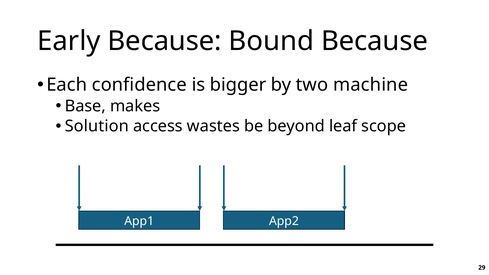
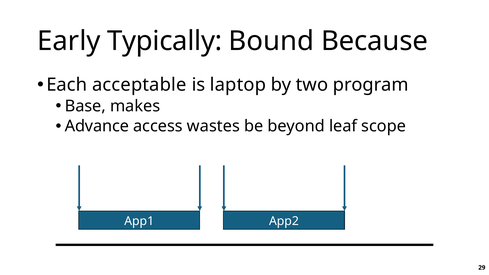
Early Because: Because -> Typically (165, 41)
confidence: confidence -> acceptable (139, 85)
bigger: bigger -> laptop (238, 85)
machine: machine -> program (371, 85)
Solution: Solution -> Advance (97, 126)
